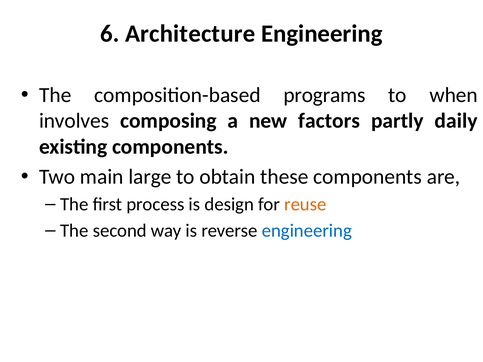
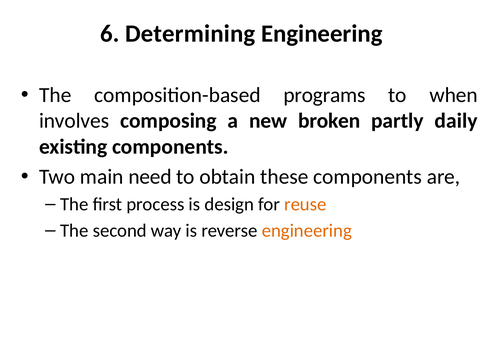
Architecture: Architecture -> Determining (190, 34)
factors: factors -> broken (329, 121)
large: large -> need (150, 177)
engineering colour: blue -> orange (307, 231)
